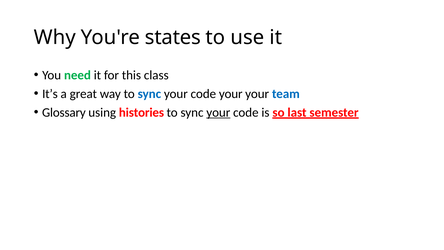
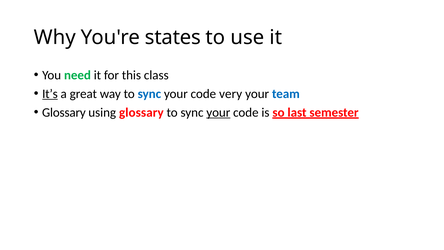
It’s underline: none -> present (50, 94)
code your: your -> very (231, 94)
using histories: histories -> glossary (141, 112)
